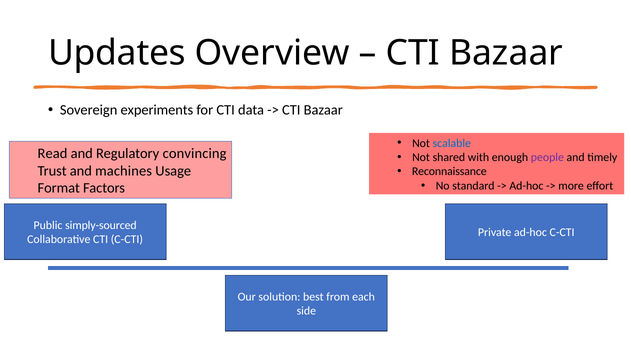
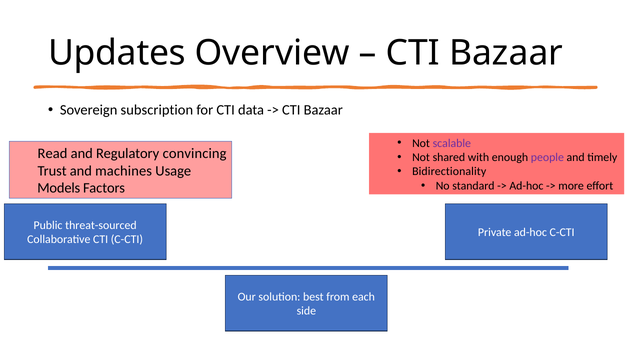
experiments: experiments -> subscription (157, 110)
scalable colour: blue -> purple (452, 143)
Reconnaissance: Reconnaissance -> Bidirectionality (449, 172)
Format: Format -> Models (59, 188)
simply-sourced: simply-sourced -> threat-sourced (101, 225)
